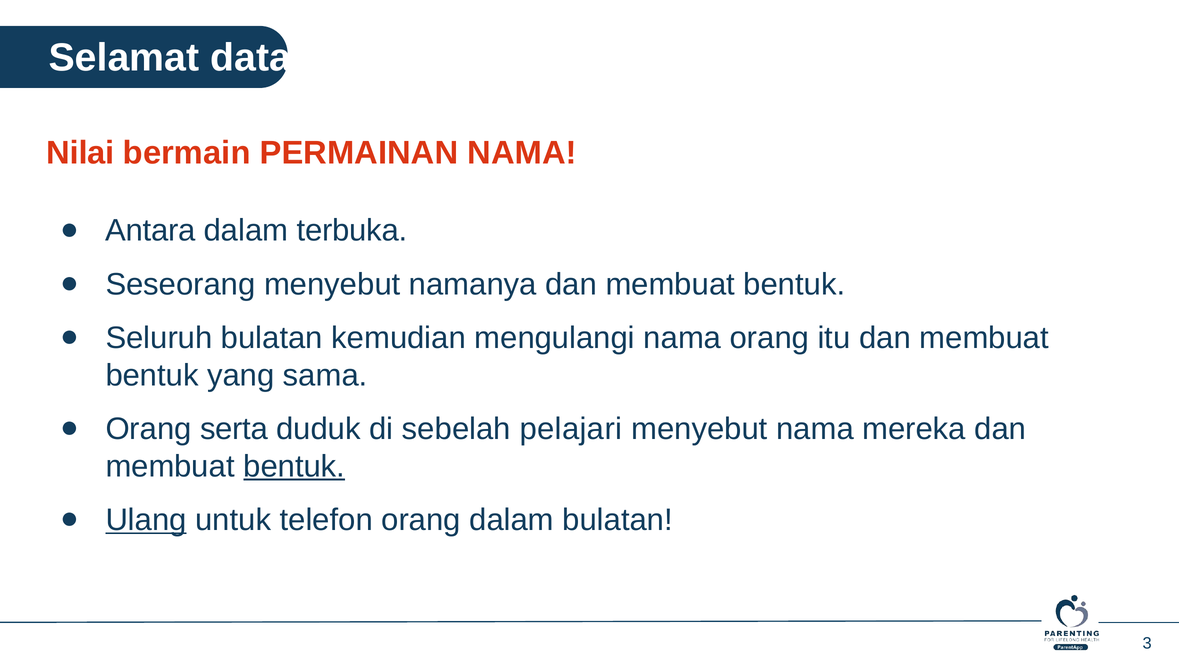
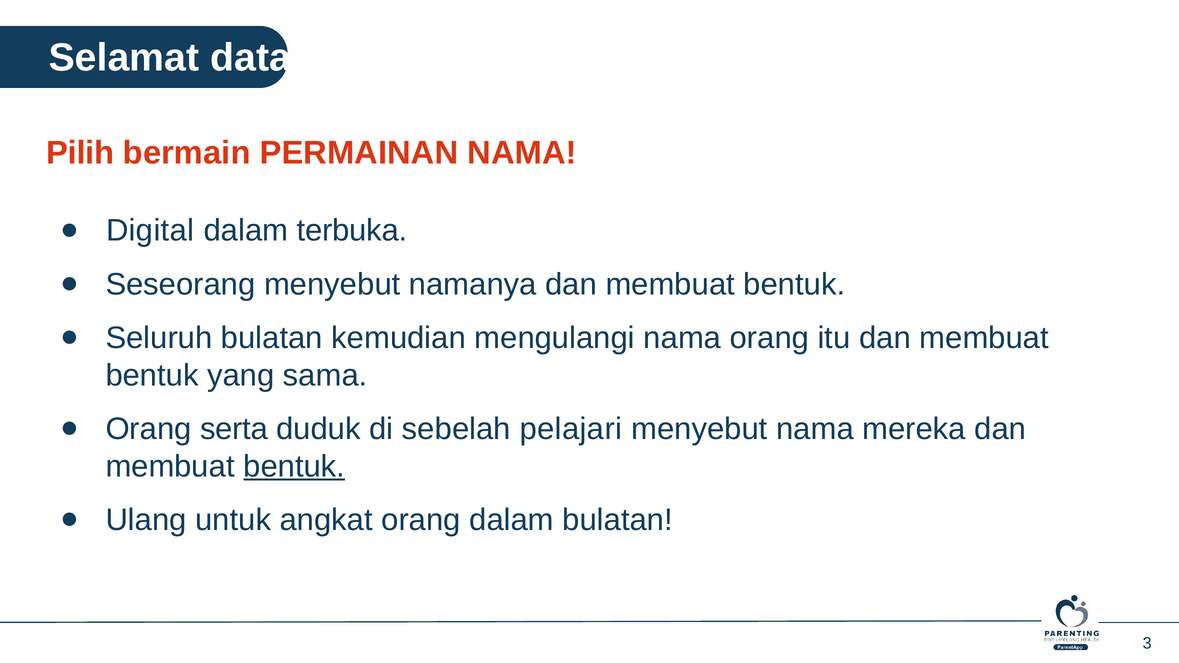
Nilai: Nilai -> Pilih (80, 153)
Antara: Antara -> Digital (150, 231)
Ulang underline: present -> none (146, 520)
telefon: telefon -> angkat (326, 520)
